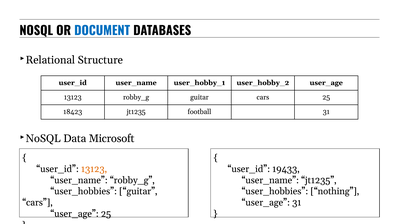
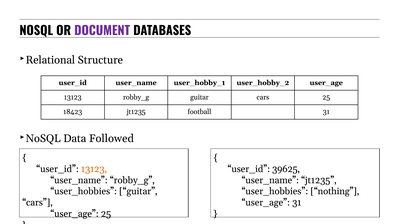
DOCUMENT colour: blue -> purple (102, 31)
Microsoft: Microsoft -> Followed (111, 139)
19433: 19433 -> 39625 (286, 169)
